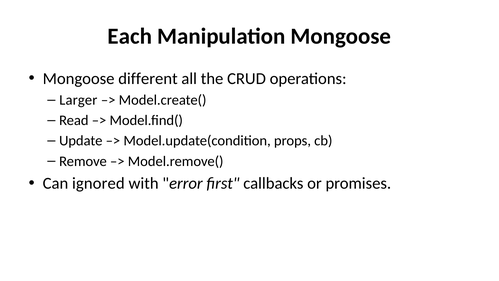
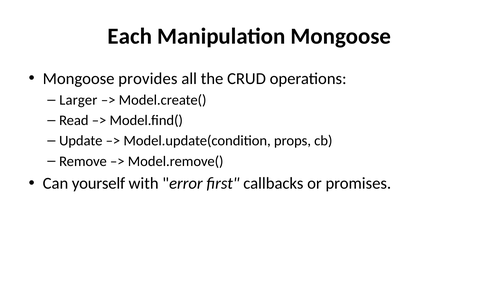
different: different -> provides (148, 79)
ignored: ignored -> yourself (98, 183)
